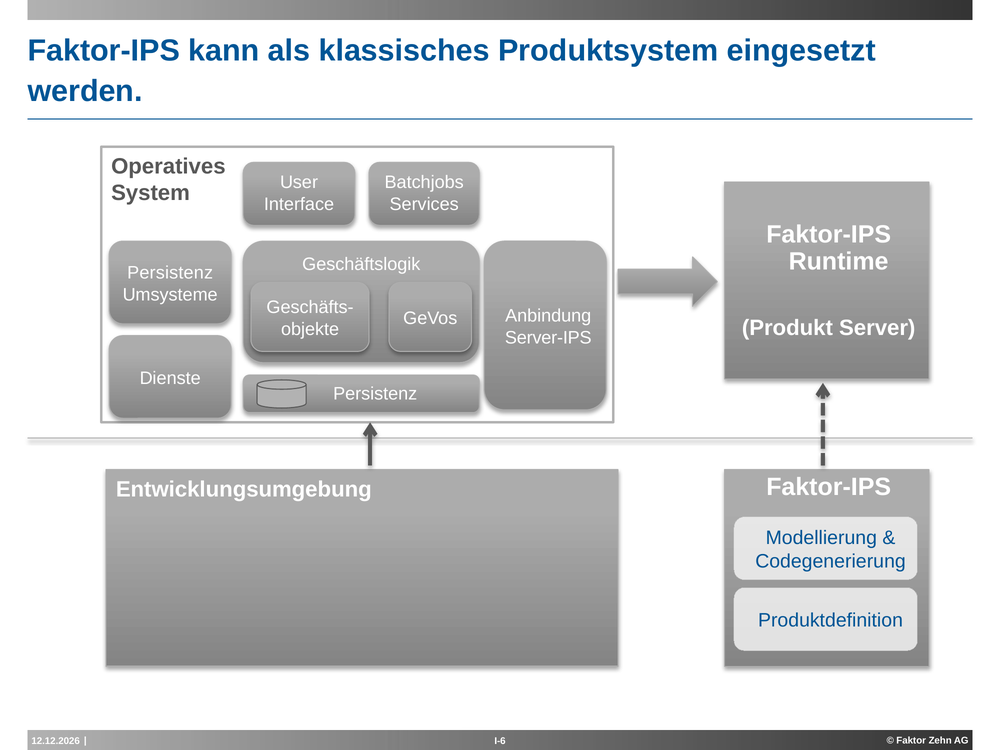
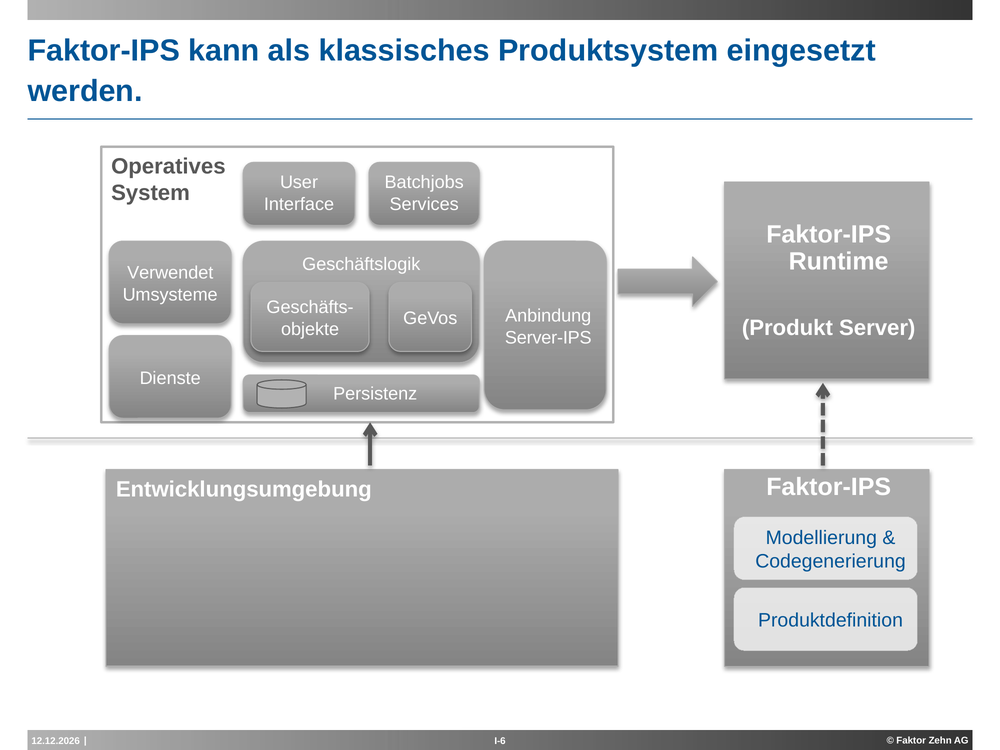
Persistenz: Persistenz -> Verwendet (170, 273)
